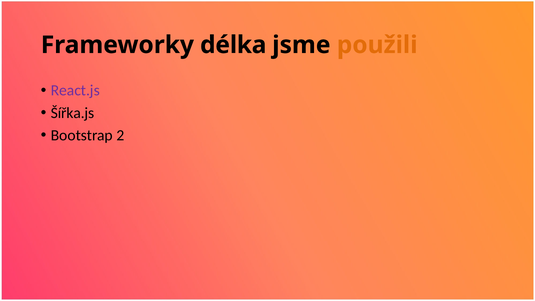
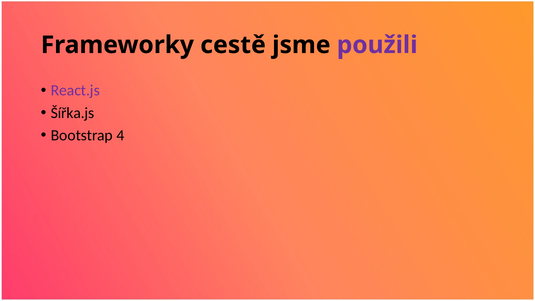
délka: délka -> cestě (233, 45)
použili colour: orange -> purple (377, 45)
2: 2 -> 4 (120, 135)
